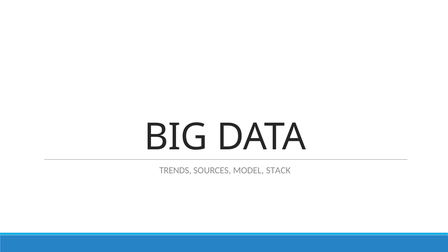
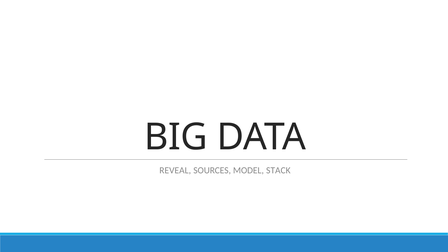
TRENDS: TRENDS -> REVEAL (175, 170)
